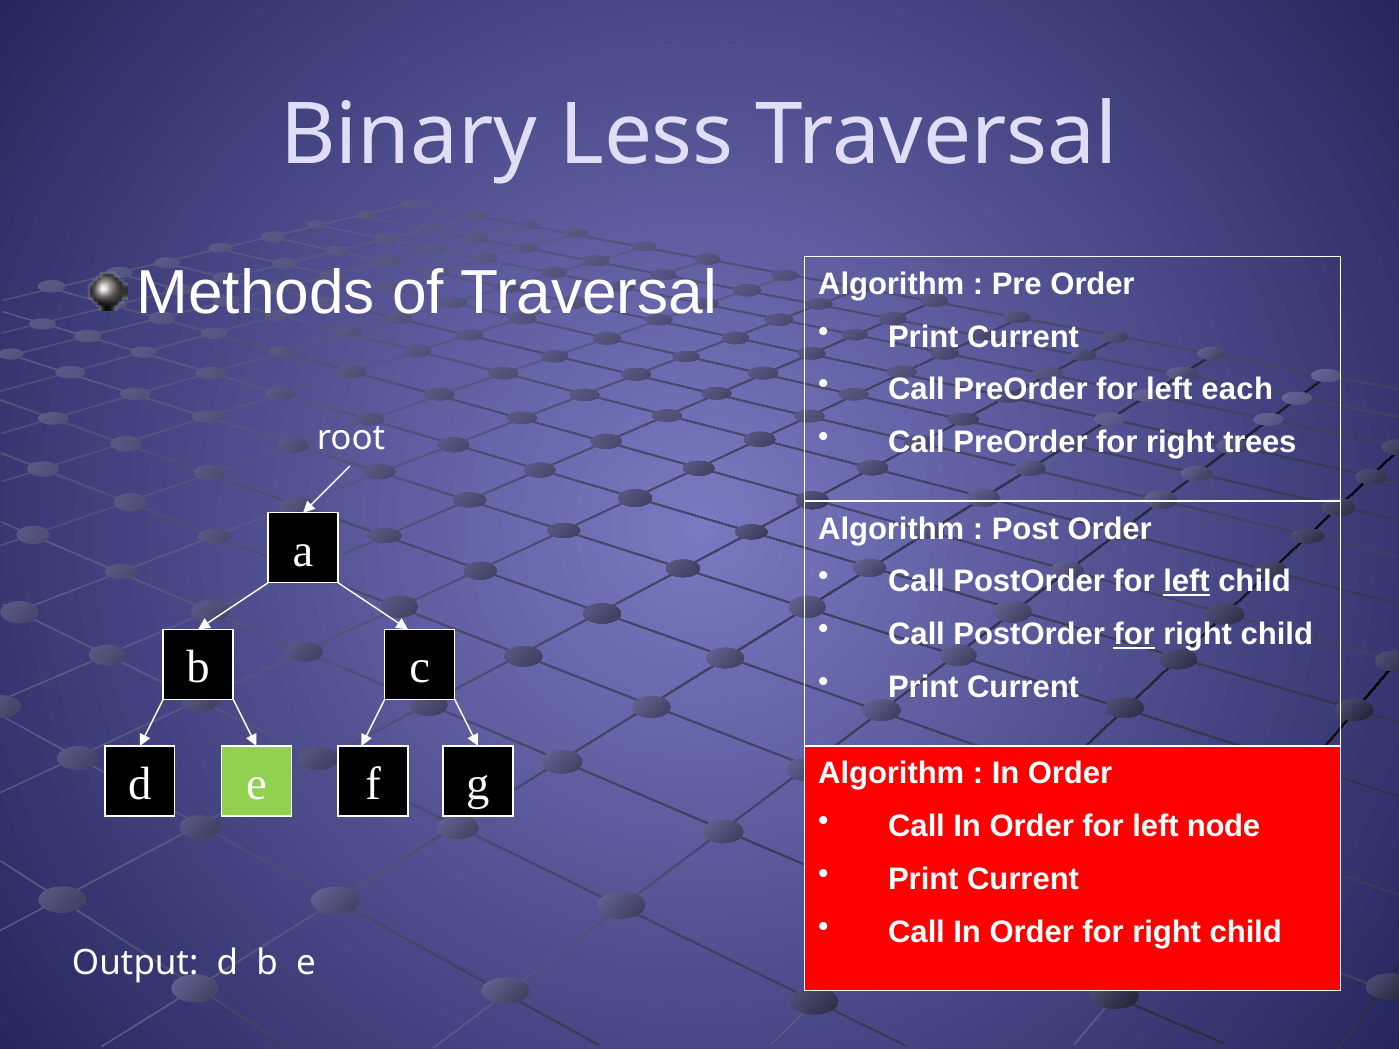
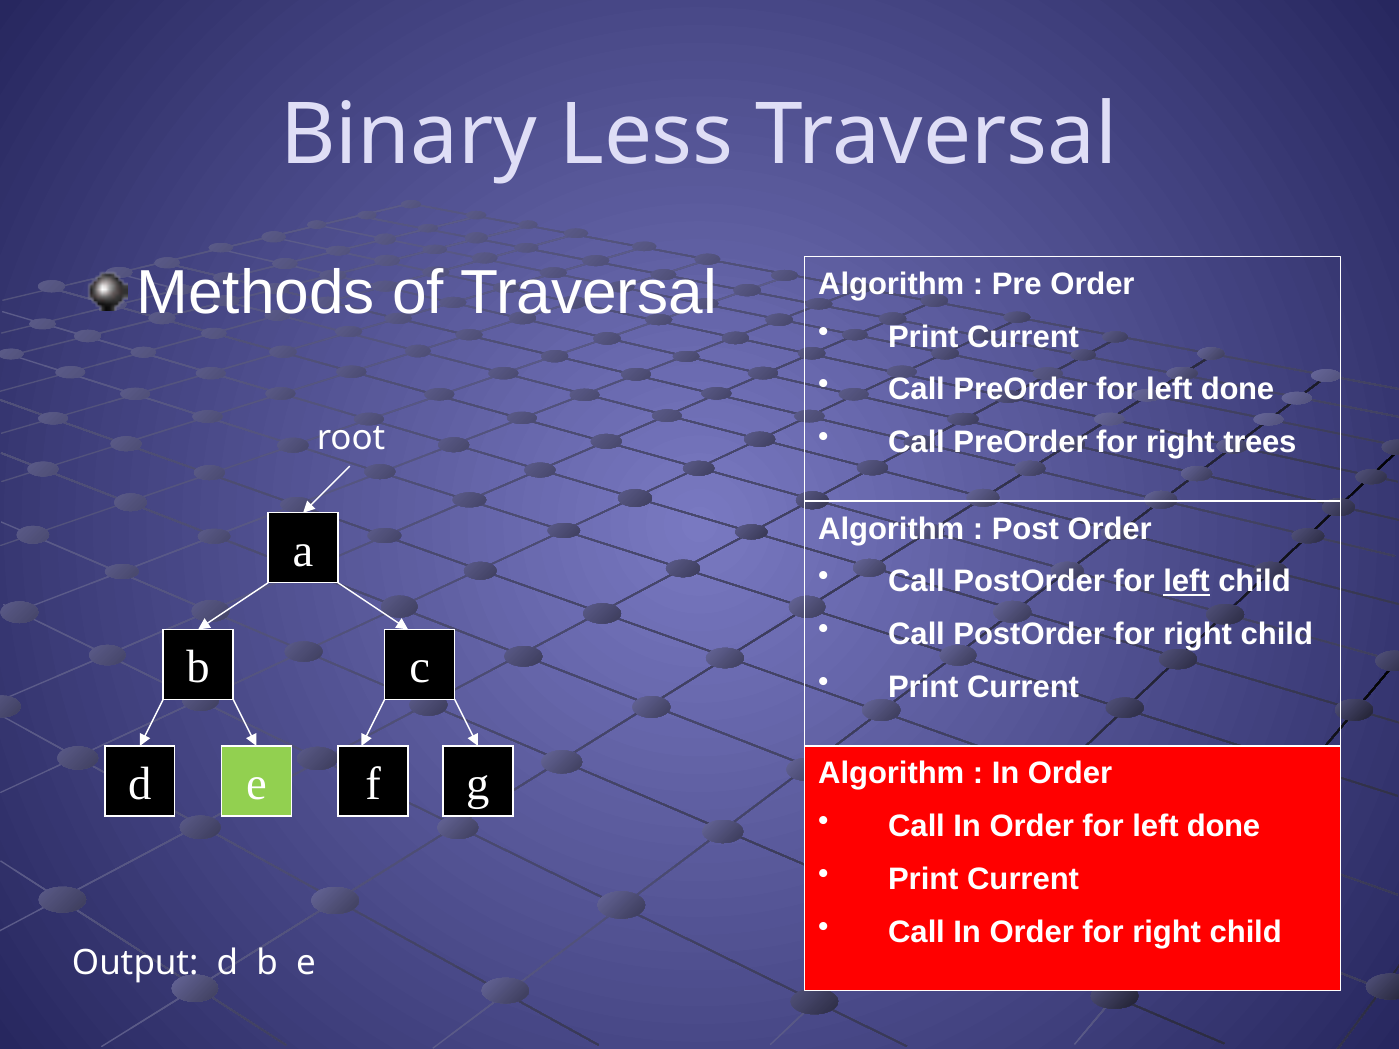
PreOrder for left each: each -> done (1237, 390)
for underline: present -> none (1134, 635)
Order for left node: node -> done (1223, 827)
